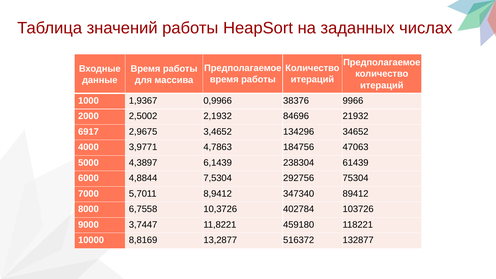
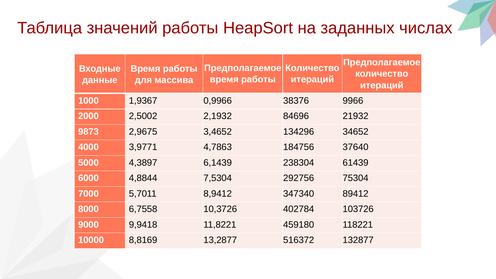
6917: 6917 -> 9873 (88, 132)
47063: 47063 -> 37640 (356, 147)
3,7447: 3,7447 -> 9,9418 (143, 225)
